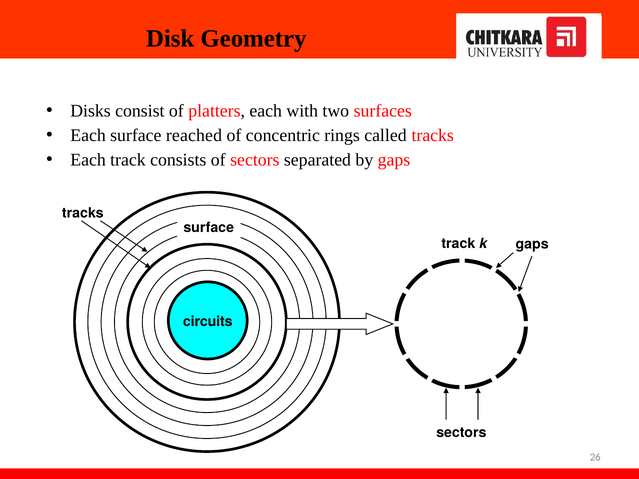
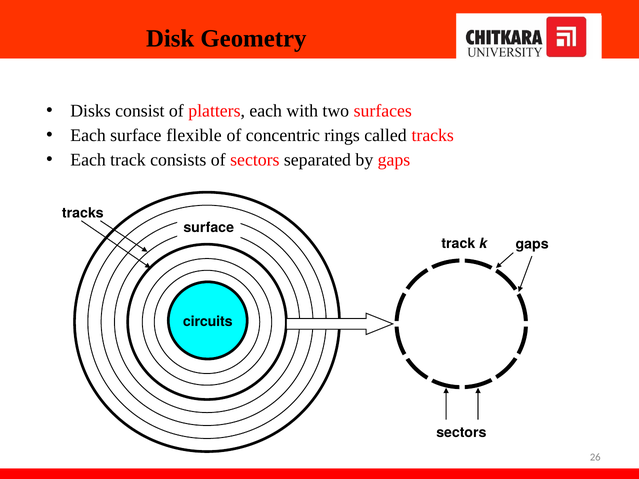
reached: reached -> flexible (194, 135)
